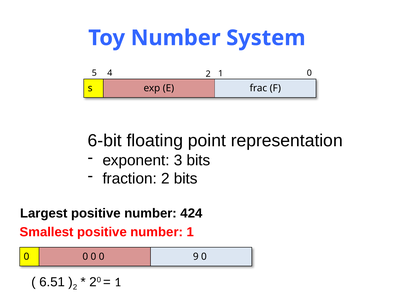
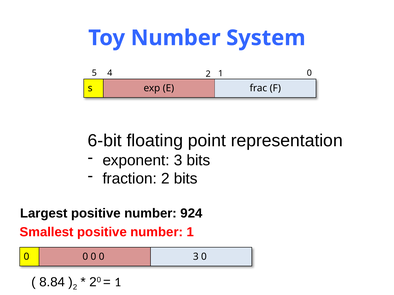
424: 424 -> 924 (191, 214)
0 9: 9 -> 3 (196, 257)
6.51: 6.51 -> 8.84 (52, 283)
